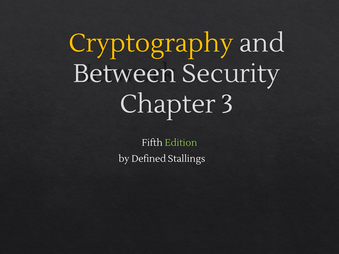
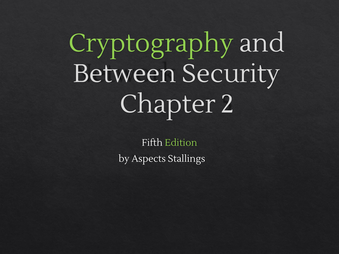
Cryptography colour: yellow -> light green (151, 43)
3: 3 -> 2 (227, 104)
Defined: Defined -> Aspects (149, 159)
